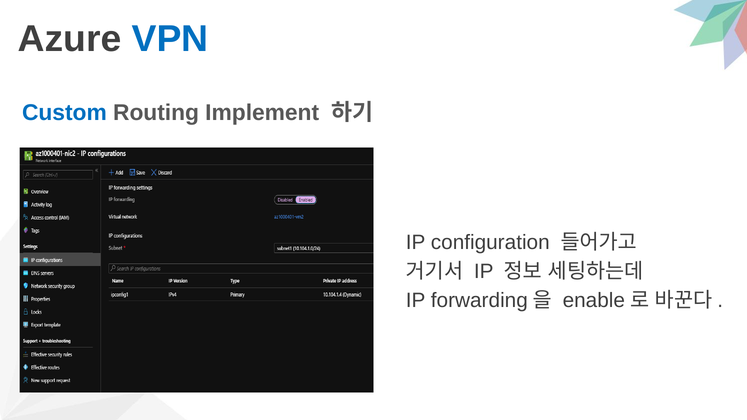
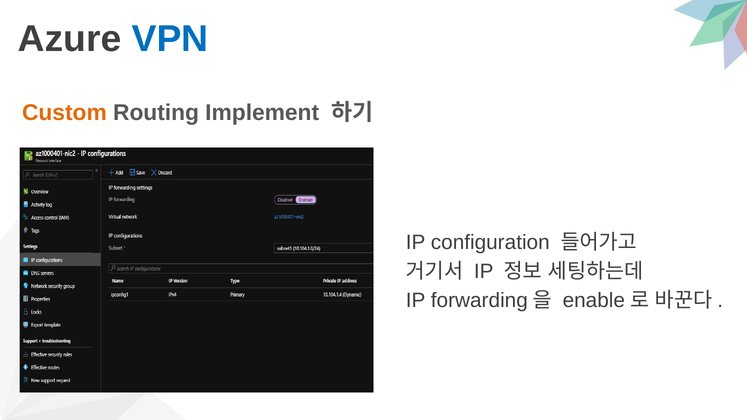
Custom colour: blue -> orange (64, 113)
